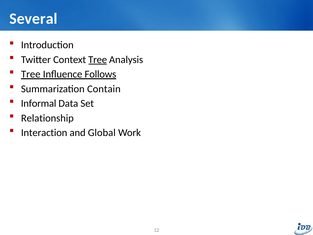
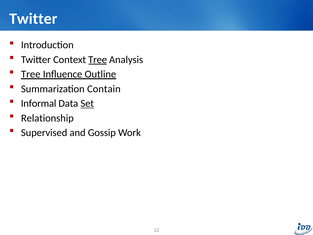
Several: Several -> Twitter (33, 19)
Follows: Follows -> Outline (100, 74)
Set underline: none -> present (87, 103)
Interaction: Interaction -> Supervised (44, 133)
Global: Global -> Gossip (102, 133)
